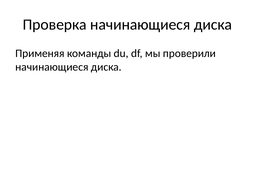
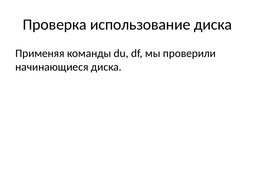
Проверка начинающиеся: начинающиеся -> использование (140, 25)
